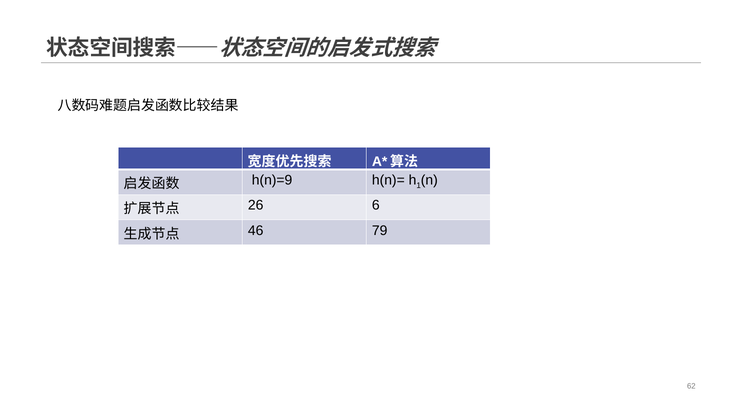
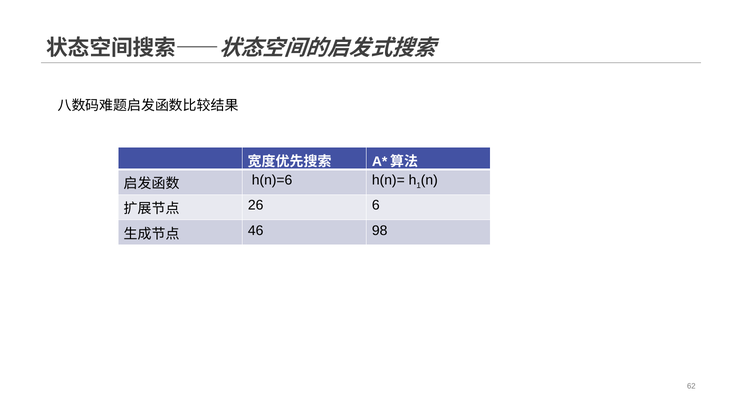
h(n)=9: h(n)=9 -> h(n)=6 (272, 180)
79: 79 -> 98 (380, 231)
